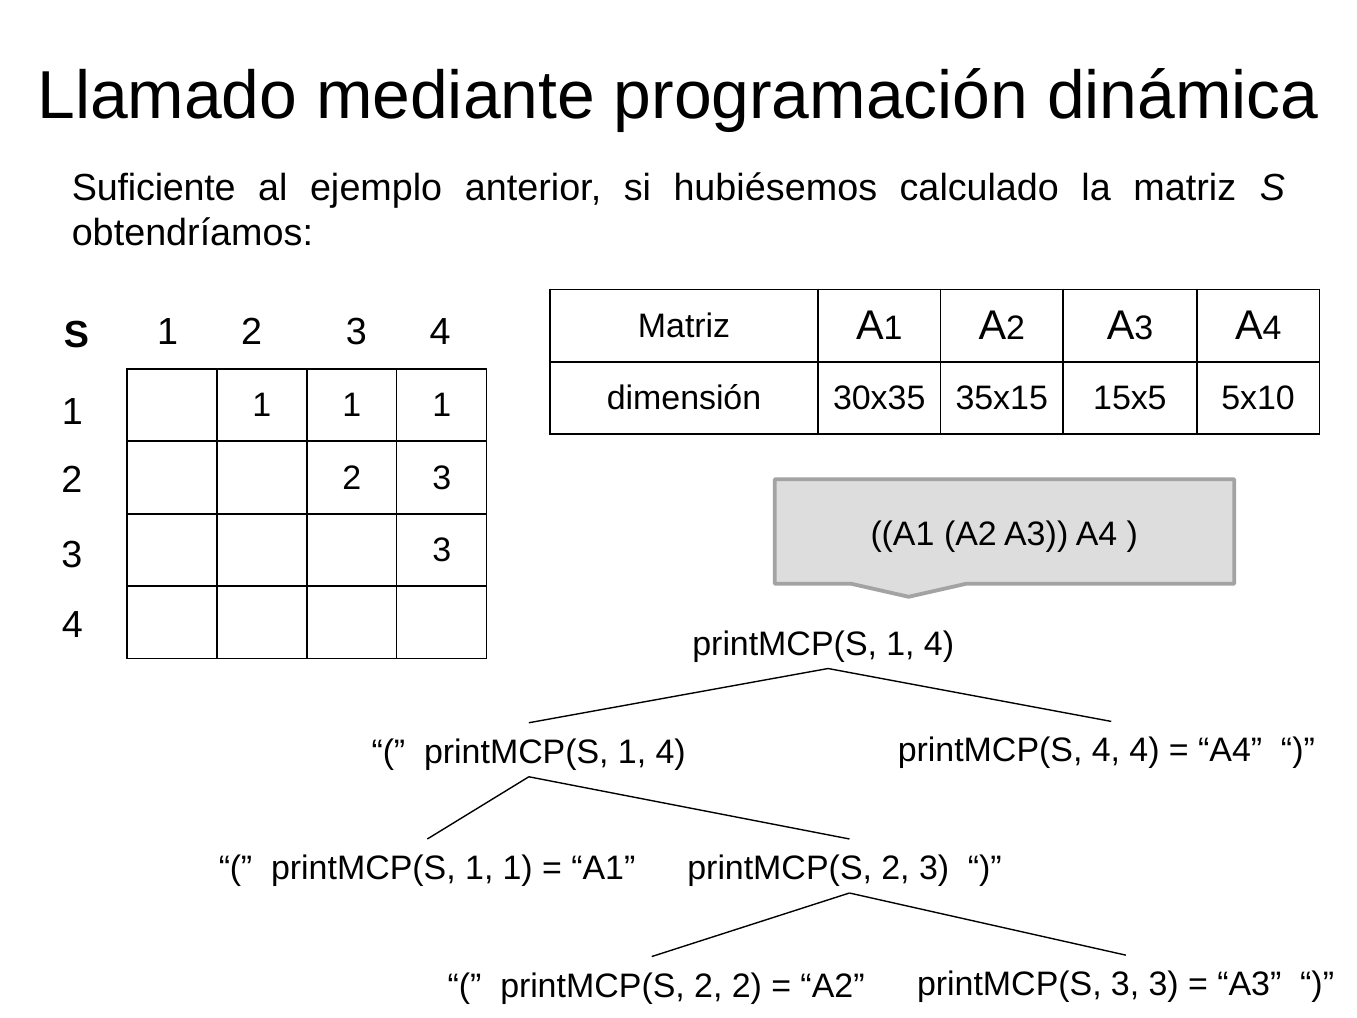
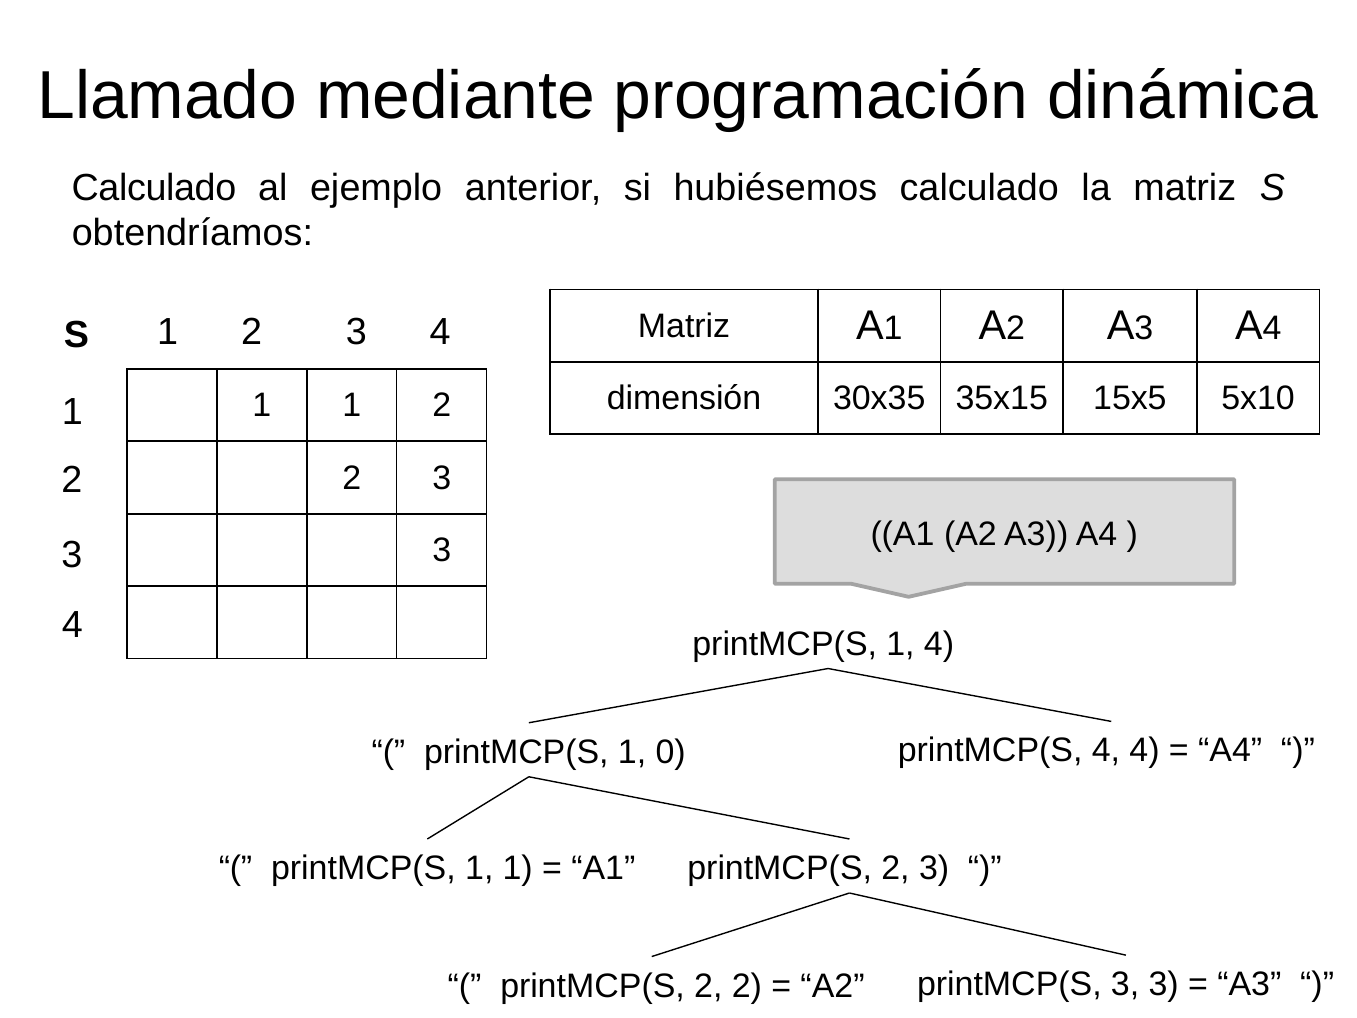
Suficiente: Suficiente -> Calculado (154, 188)
1 1 1: 1 -> 2 (442, 406)
4: 4 -> 0 (671, 752)
